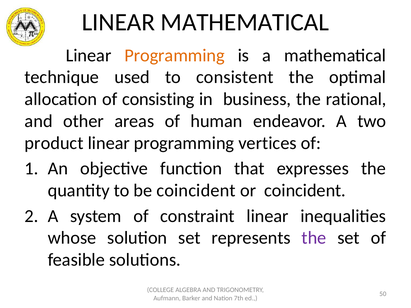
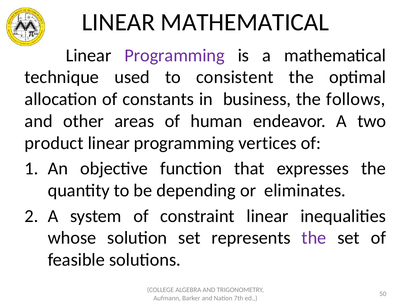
Programming colour: orange -> purple (175, 55)
consisting: consisting -> constants (158, 99)
rational: rational -> follows (356, 99)
be coincident: coincident -> depending (196, 191)
or coincident: coincident -> eliminates (305, 191)
